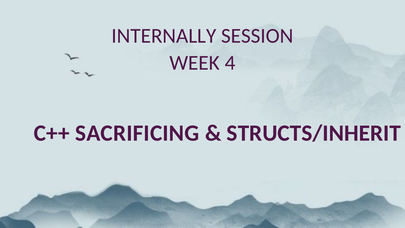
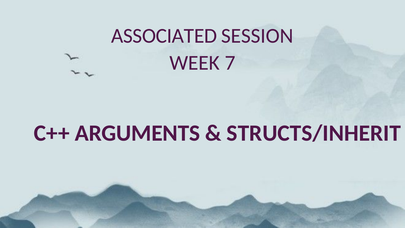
INTERNALLY: INTERNALLY -> ASSOCIATED (164, 36)
4: 4 -> 7 (230, 63)
SACRIFICING: SACRIFICING -> ARGUMENTS (137, 133)
